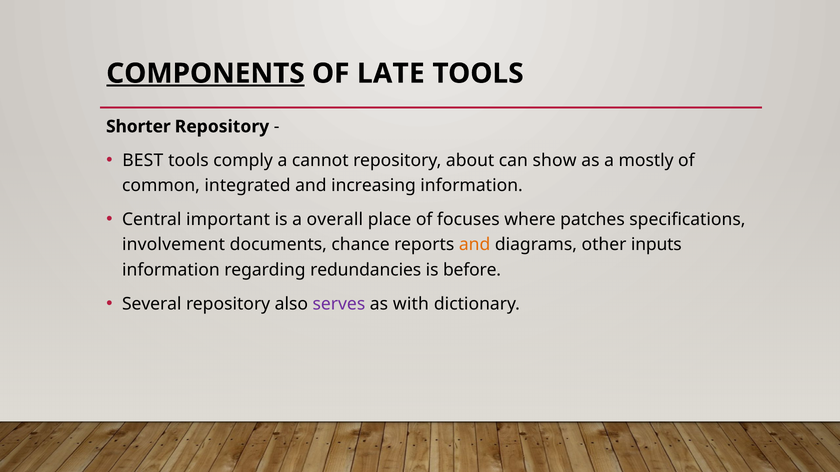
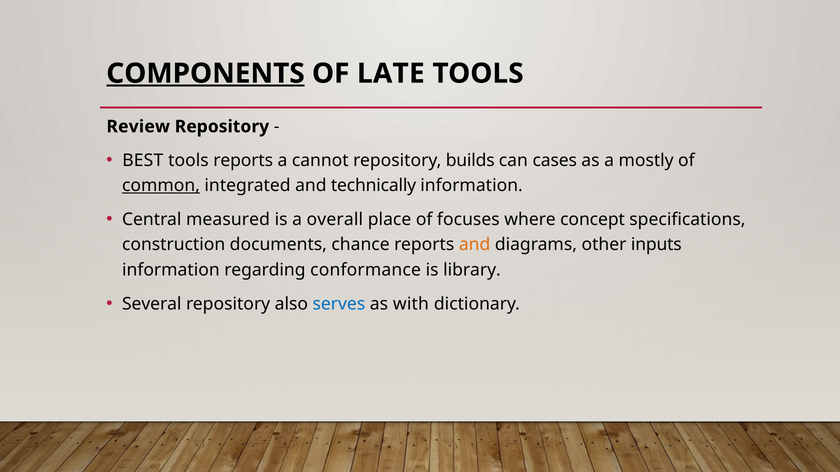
Shorter: Shorter -> Review (138, 127)
tools comply: comply -> reports (243, 161)
about: about -> builds (470, 161)
show: show -> cases (555, 161)
common underline: none -> present (161, 186)
increasing: increasing -> technically (374, 186)
important: important -> measured (228, 220)
patches: patches -> concept (593, 220)
involvement: involvement -> construction (174, 245)
redundancies: redundancies -> conformance (366, 270)
before: before -> library (472, 270)
serves colour: purple -> blue (339, 304)
